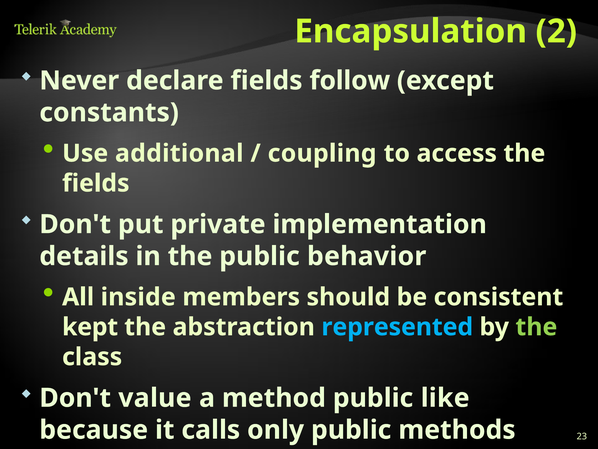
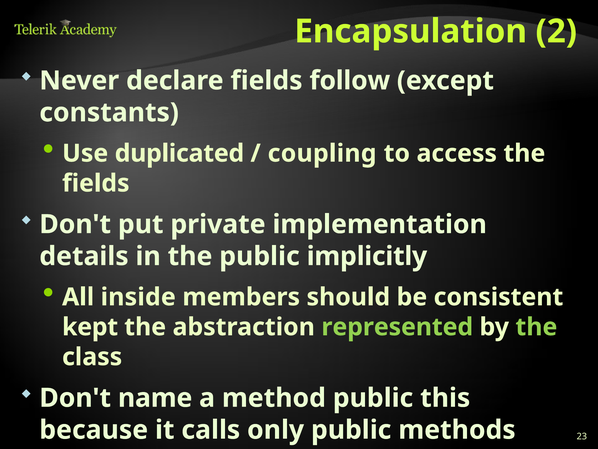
additional: additional -> duplicated (179, 153)
behavior: behavior -> implicitly (367, 256)
represented colour: light blue -> light green (397, 327)
value: value -> name (155, 398)
like: like -> this (445, 398)
